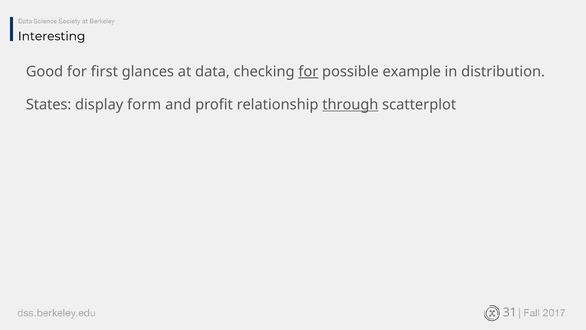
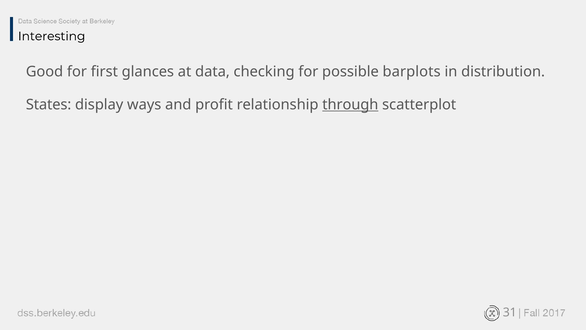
for underline: present -> none (308, 71)
example: example -> barplots (412, 71)
form: form -> ways (144, 105)
